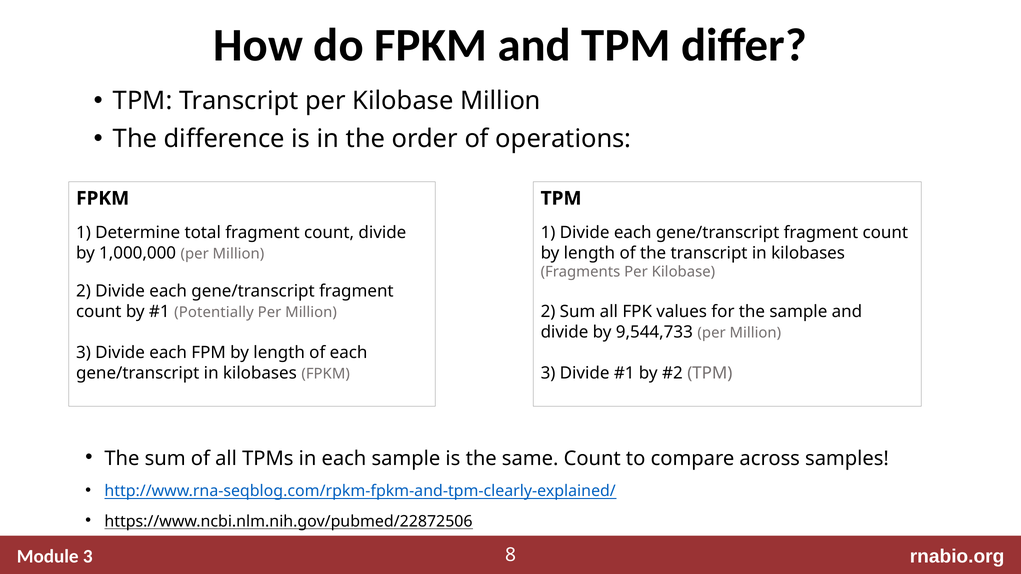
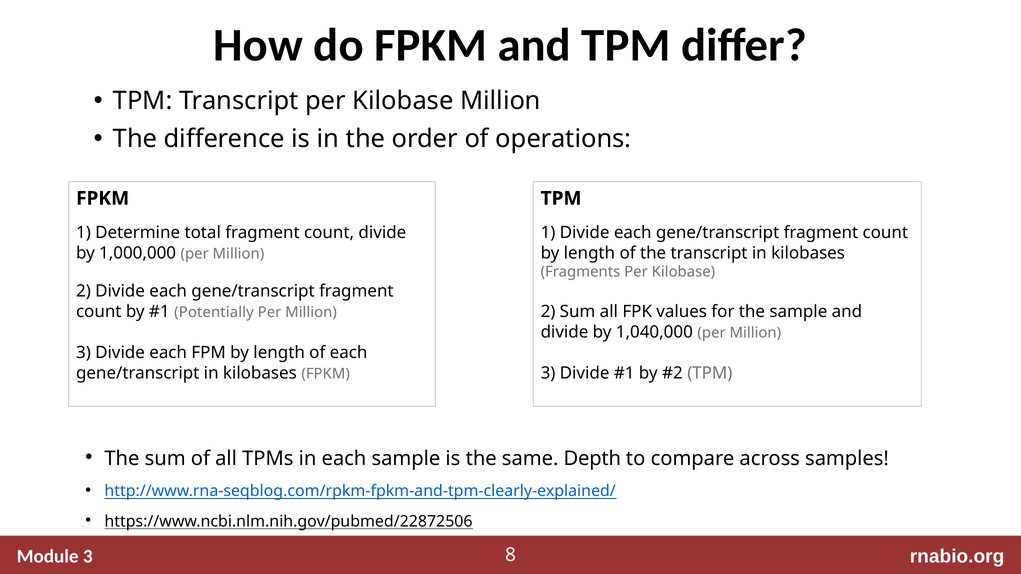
9,544,733: 9,544,733 -> 1,040,000 (654, 332)
same Count: Count -> Depth (592, 459)
